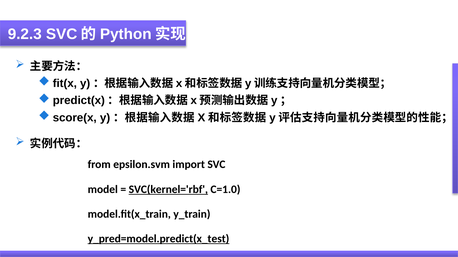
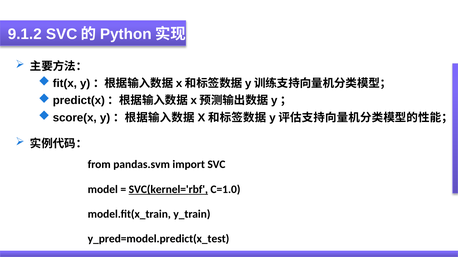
9.2.3: 9.2.3 -> 9.1.2 (25, 34)
epsilon.svm: epsilon.svm -> pandas.svm (142, 165)
y_pred=model.predict(x_test underline: present -> none (159, 239)
